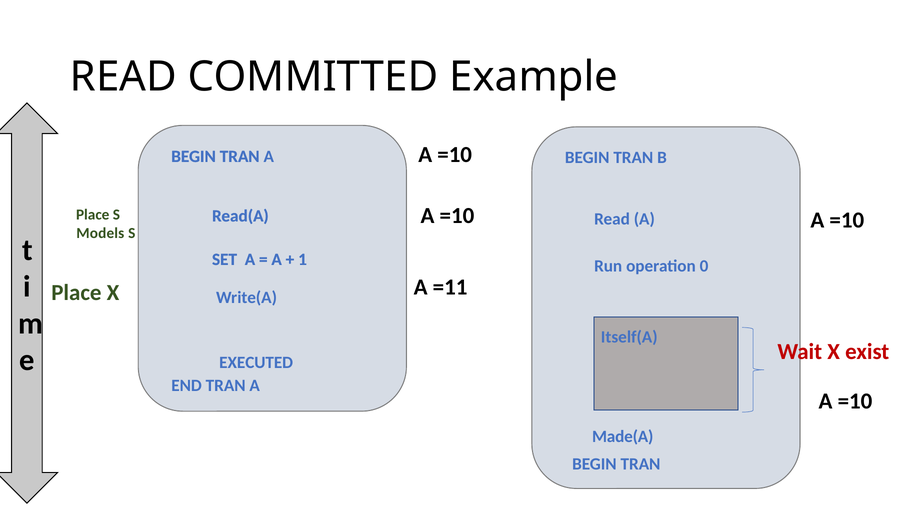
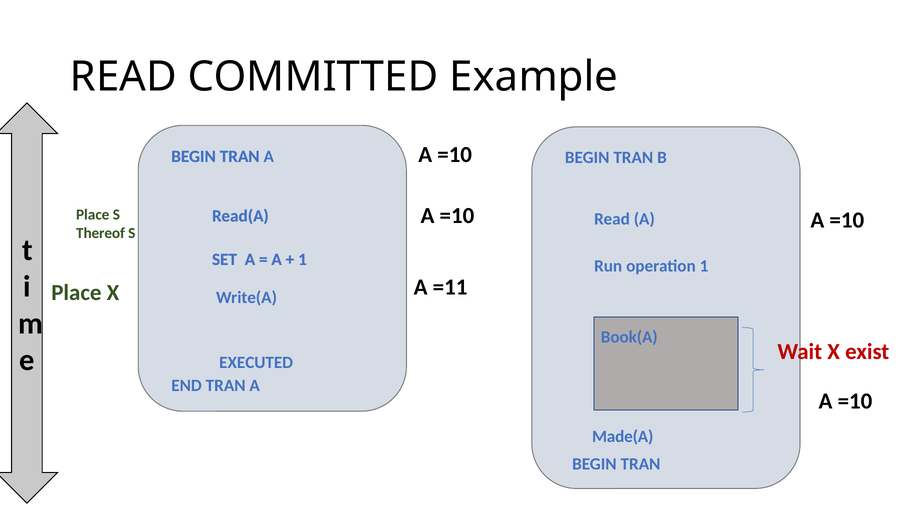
Models: Models -> Thereof (100, 233)
operation 0: 0 -> 1 (704, 266)
Itself(A: Itself(A -> Book(A (629, 337)
